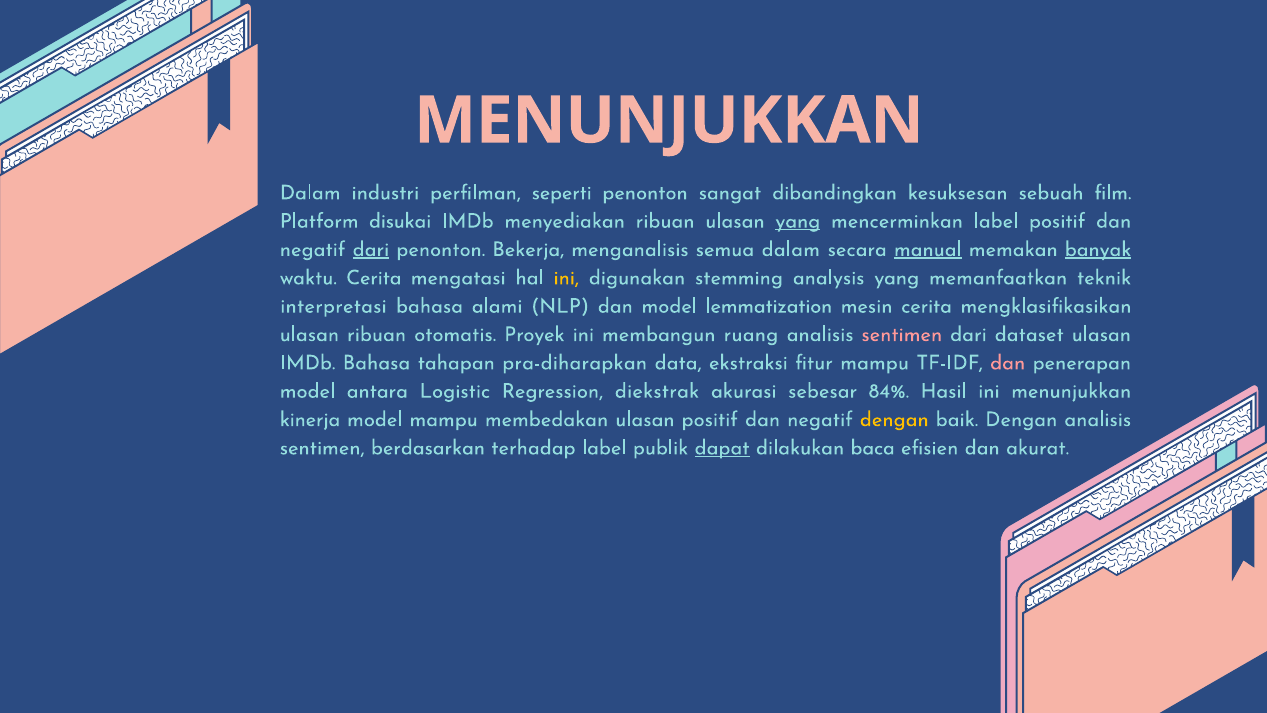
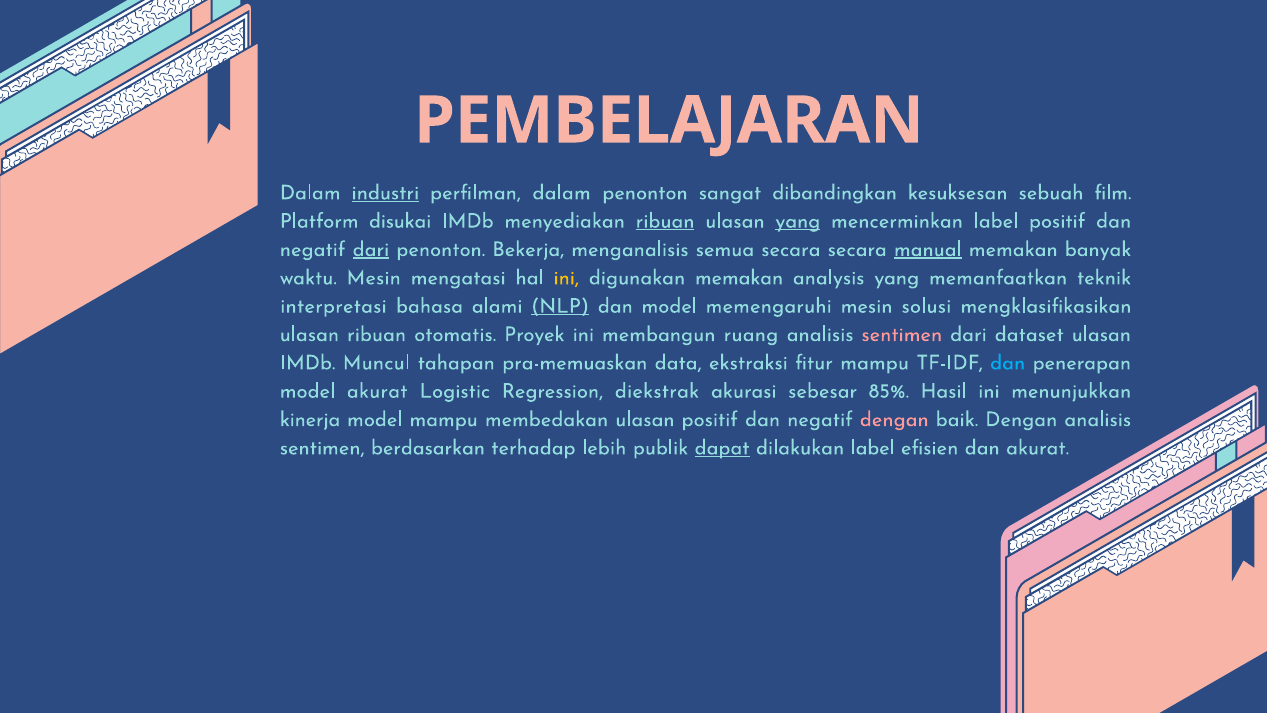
MENUNJUKKAN: MENUNJUKKAN -> PEMBELAJARAN (669, 121)
industri underline: none -> present (385, 193)
perfilman seperti: seperti -> dalam (562, 193)
ribuan underline: none -> present (665, 221)
semua dalam: dalam -> secara (791, 249)
banyak underline: present -> none (1098, 249)
waktu Cerita: Cerita -> Mesin (374, 278)
digunakan stemming: stemming -> memakan (739, 278)
NLP underline: none -> present (560, 306)
lemmatization: lemmatization -> memengaruhi (769, 306)
mesin cerita: cerita -> solusi (926, 306)
IMDb Bahasa: Bahasa -> Muncul (376, 363)
pra-diharapkan: pra-diharapkan -> pra-memuaskan (575, 363)
dan colour: pink -> light blue (1008, 363)
model antara: antara -> akurat (377, 391)
84%: 84% -> 85% (889, 391)
dengan colour: yellow -> pink (894, 419)
terhadap label: label -> lebih (604, 448)
dilakukan baca: baca -> label (873, 448)
